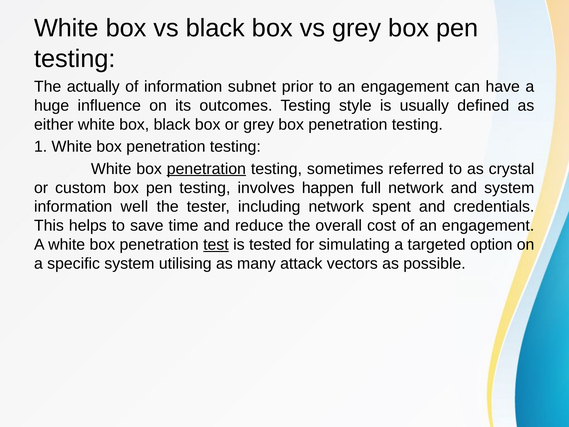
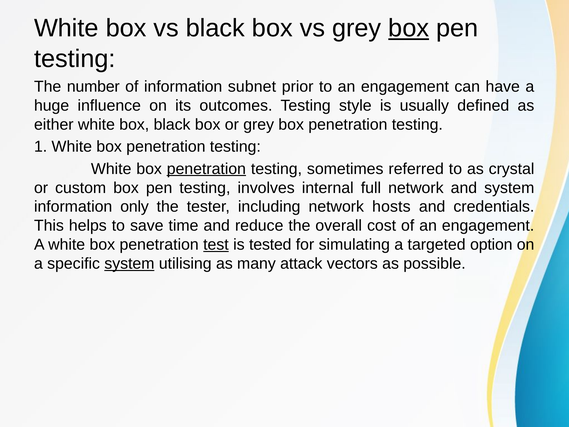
box underline: none -> present (409, 28)
actually: actually -> number (93, 86)
happen: happen -> internal (328, 188)
well: well -> only (135, 207)
spent: spent -> hosts (391, 207)
system underline: none -> present (129, 264)
